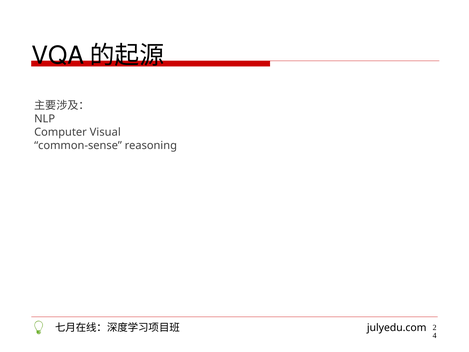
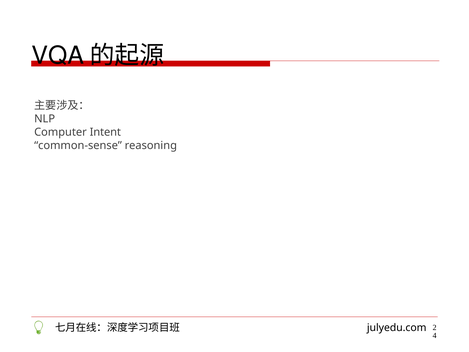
Visual: Visual -> Intent (105, 132)
